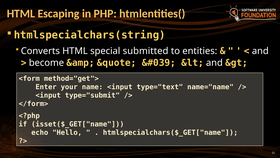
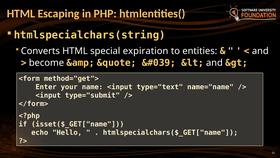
submitted: submitted -> expiration (146, 51)
